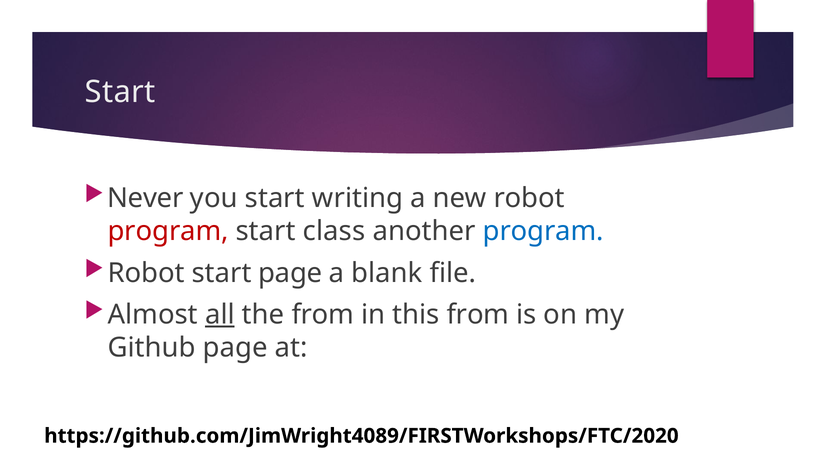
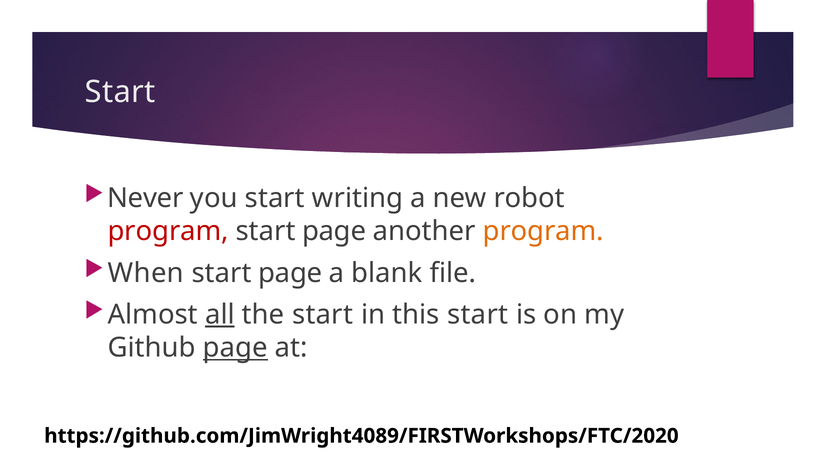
class: class -> page (334, 231)
program colour: blue -> orange (543, 231)
Robot: Robot -> When (146, 273)
the from: from -> start (323, 314)
this from: from -> start (478, 314)
page underline: none -> present (235, 347)
